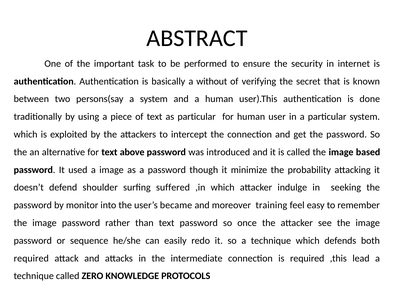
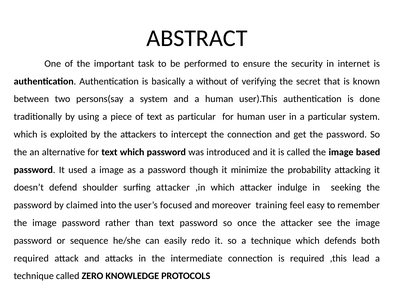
text above: above -> which (132, 152)
surfing suffered: suffered -> attacker (173, 188)
monitor: monitor -> claimed (82, 206)
became: became -> focused (176, 206)
